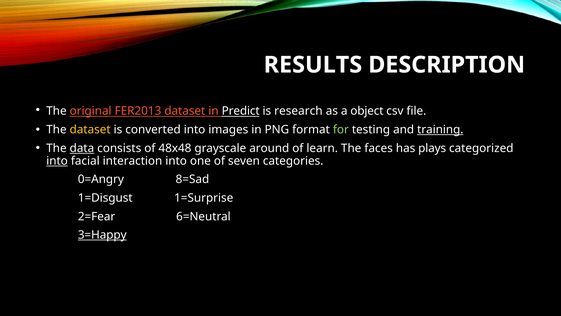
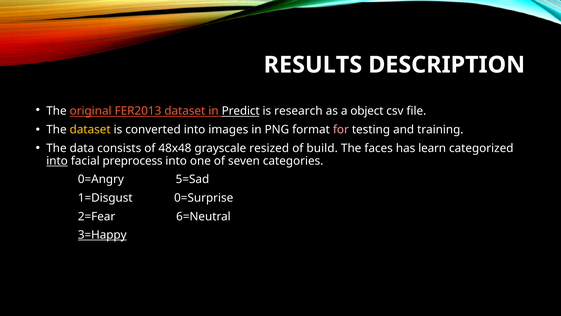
for colour: light green -> pink (341, 130)
training underline: present -> none (440, 130)
data underline: present -> none (82, 148)
around: around -> resized (269, 148)
learn: learn -> build (322, 148)
plays: plays -> learn (432, 148)
interaction: interaction -> preprocess (133, 161)
8=Sad: 8=Sad -> 5=Sad (192, 179)
1=Surprise: 1=Surprise -> 0=Surprise (204, 198)
